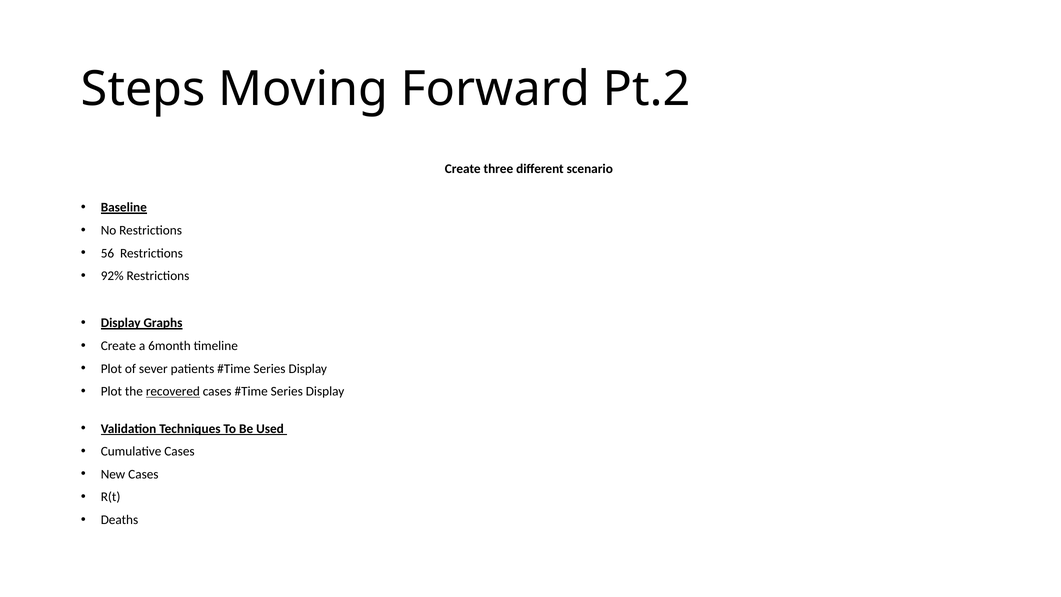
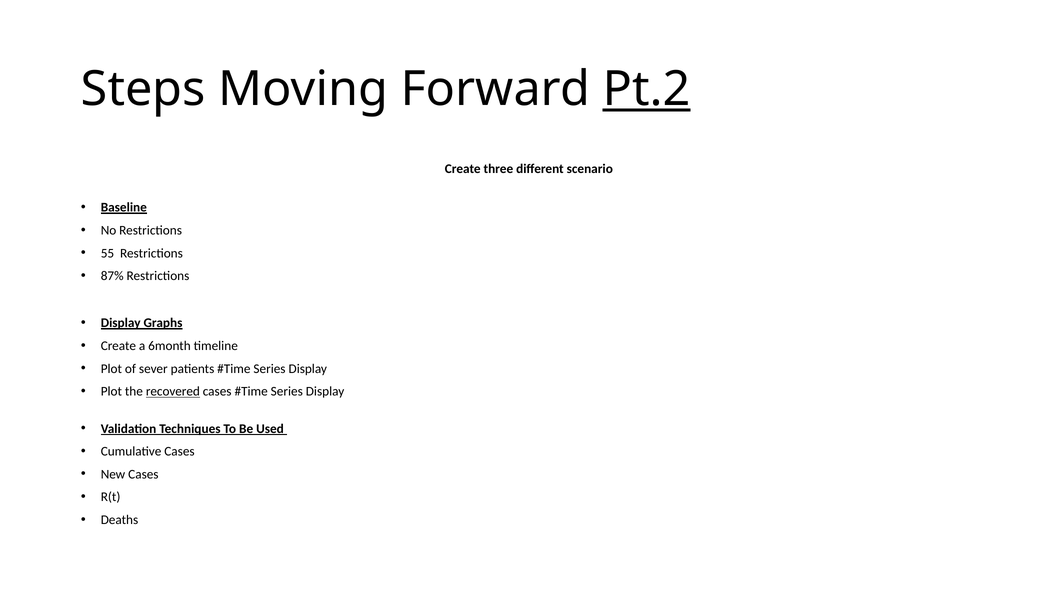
Pt.2 underline: none -> present (647, 89)
56: 56 -> 55 (107, 253)
92%: 92% -> 87% (112, 276)
